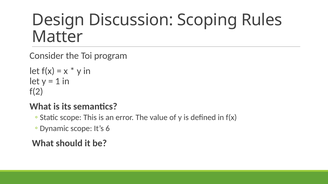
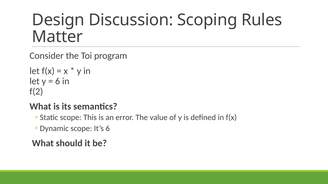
1: 1 -> 6 (58, 81)
